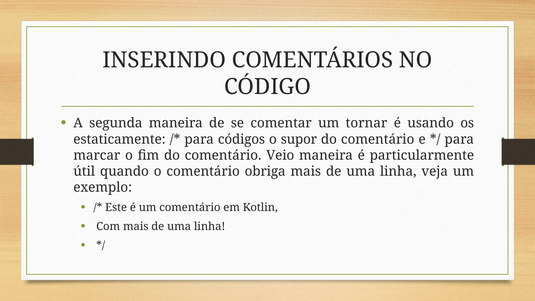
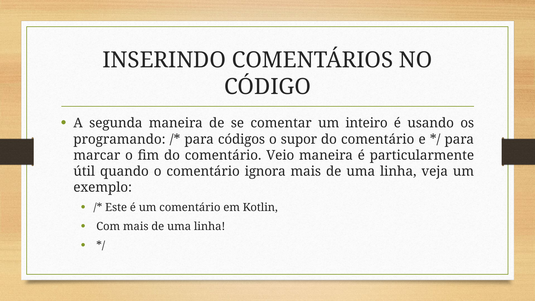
tornar: tornar -> inteiro (367, 123)
estaticamente: estaticamente -> programando (119, 139)
obriga: obriga -> ignora (265, 171)
